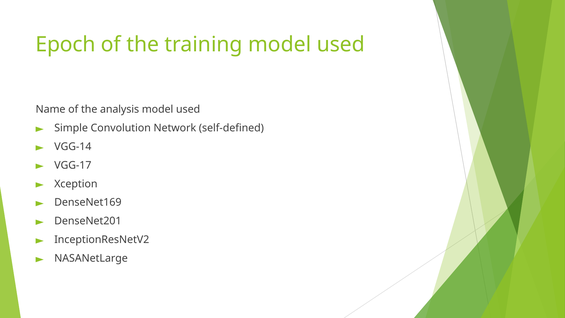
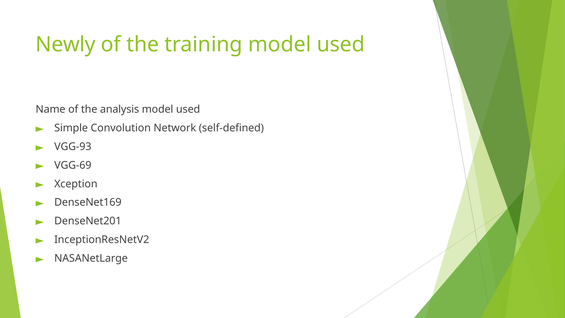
Epoch: Epoch -> Newly (66, 45)
VGG-14: VGG-14 -> VGG-93 (73, 147)
VGG-17: VGG-17 -> VGG-69 (73, 165)
